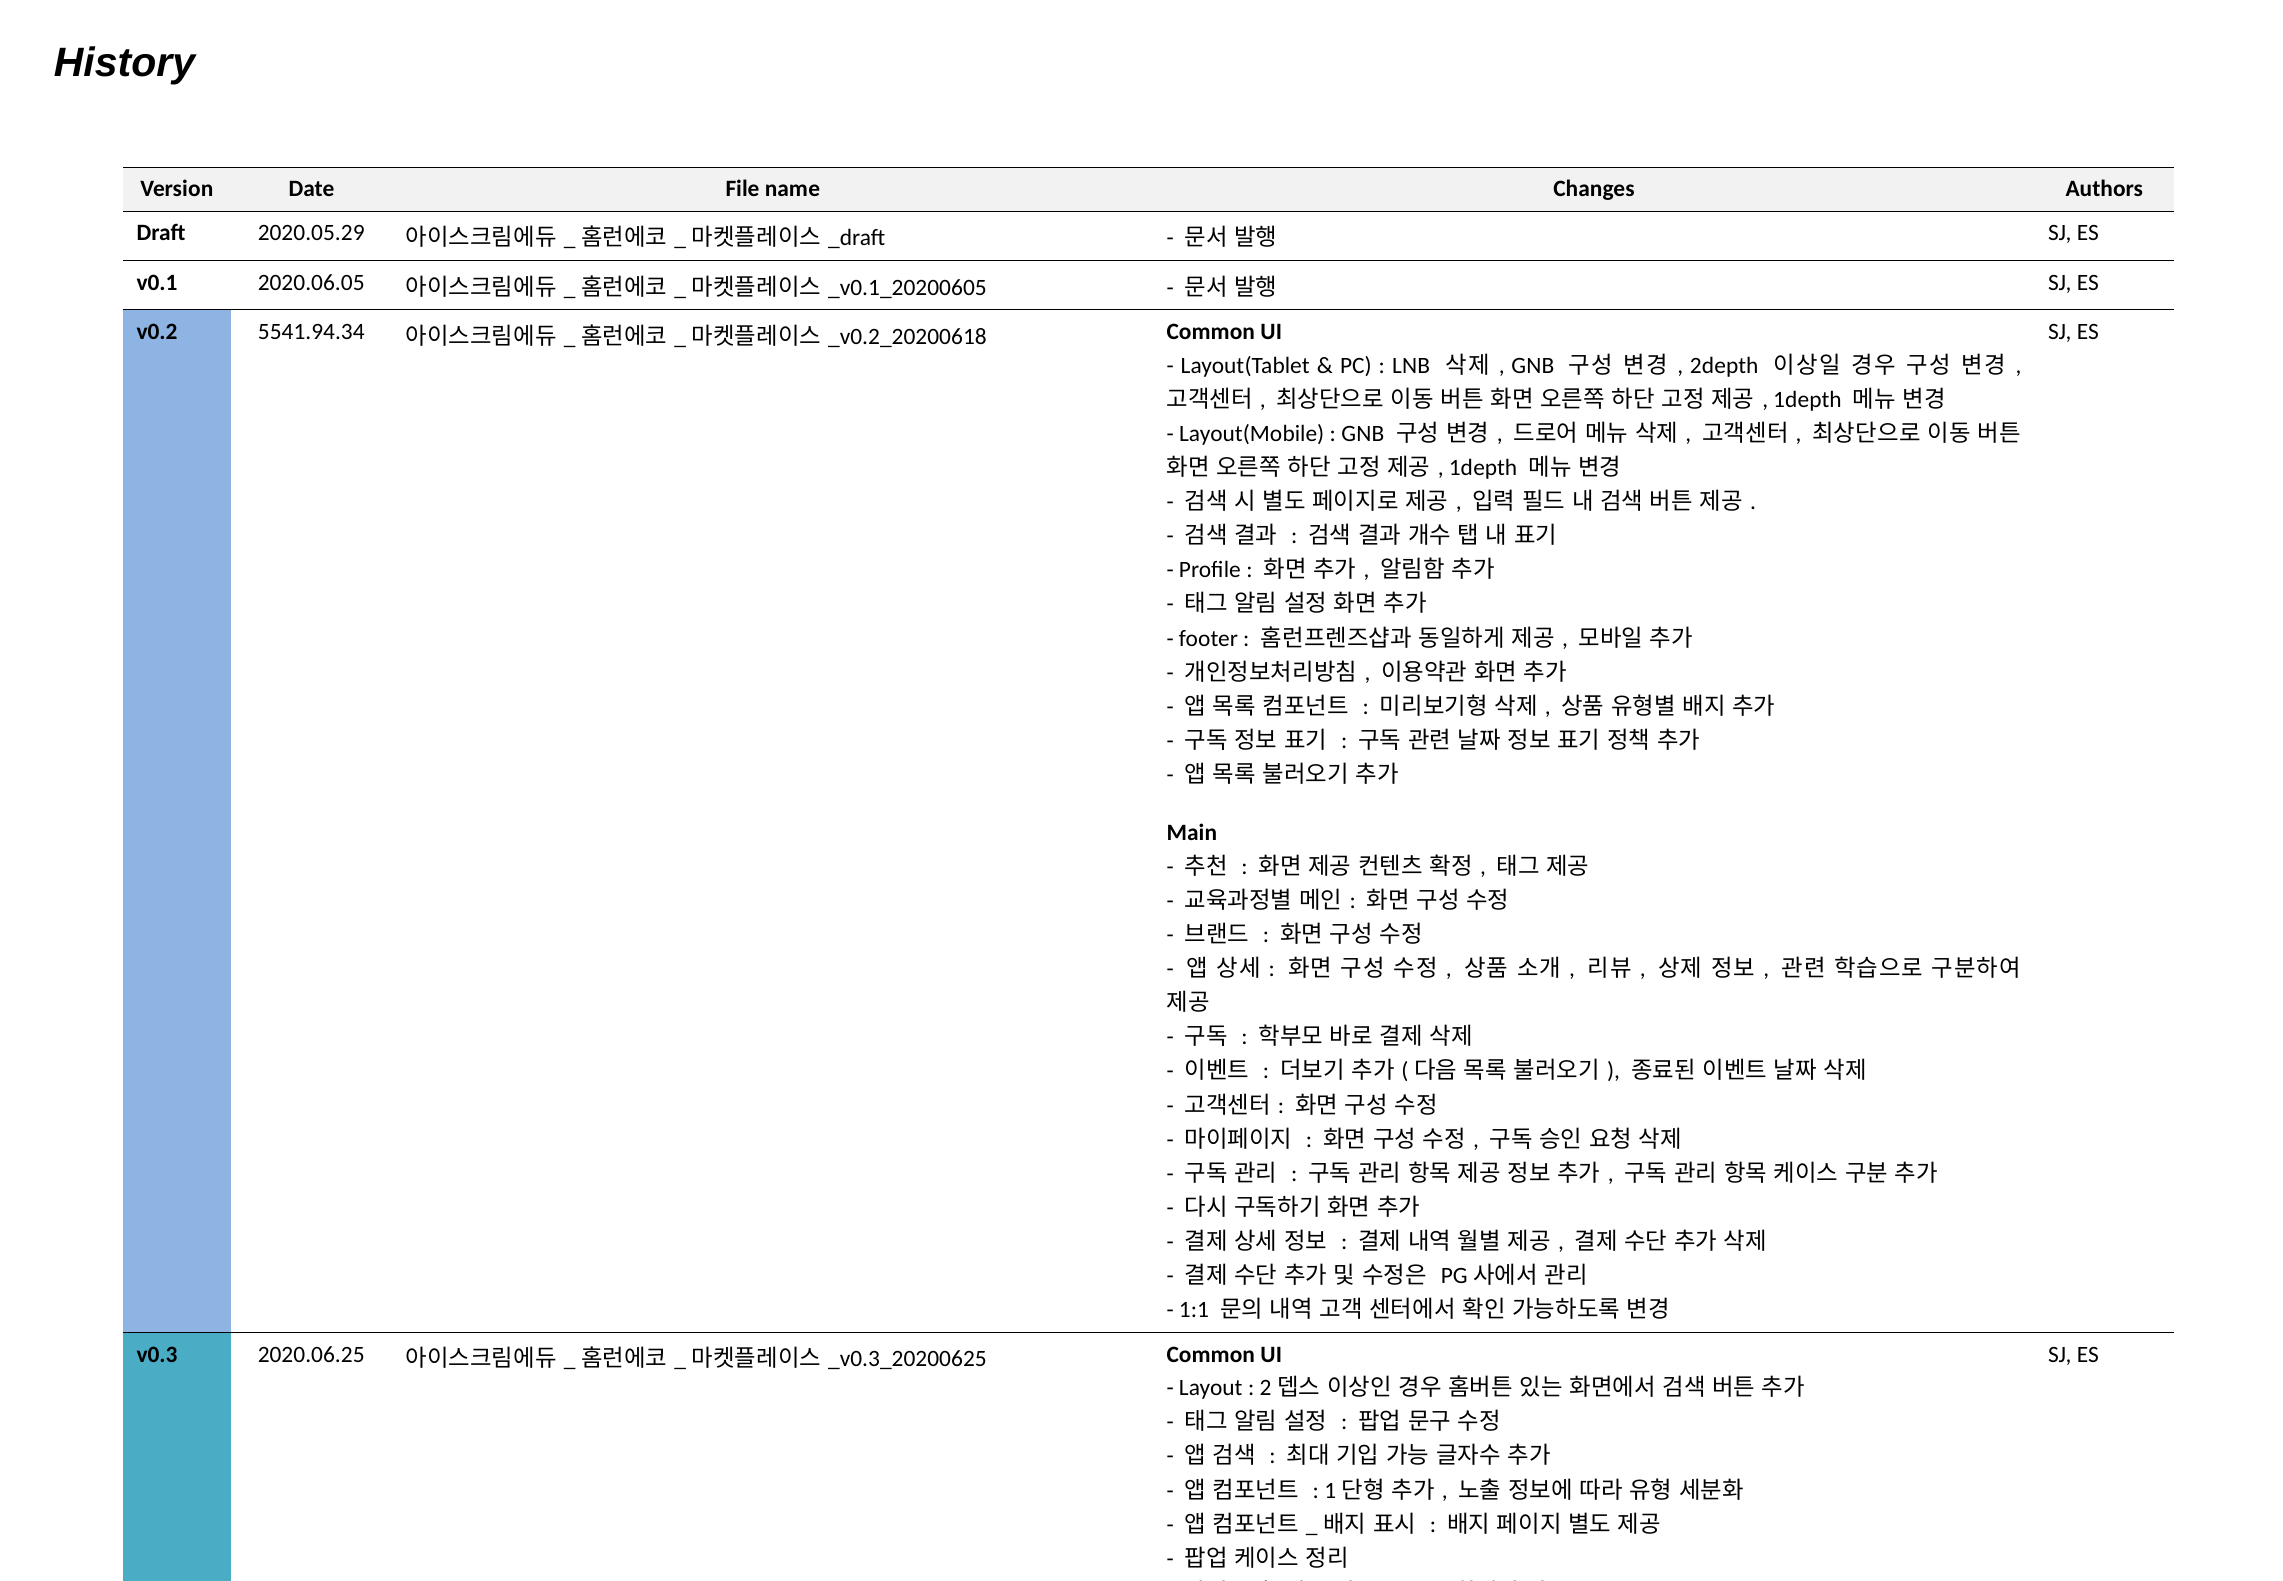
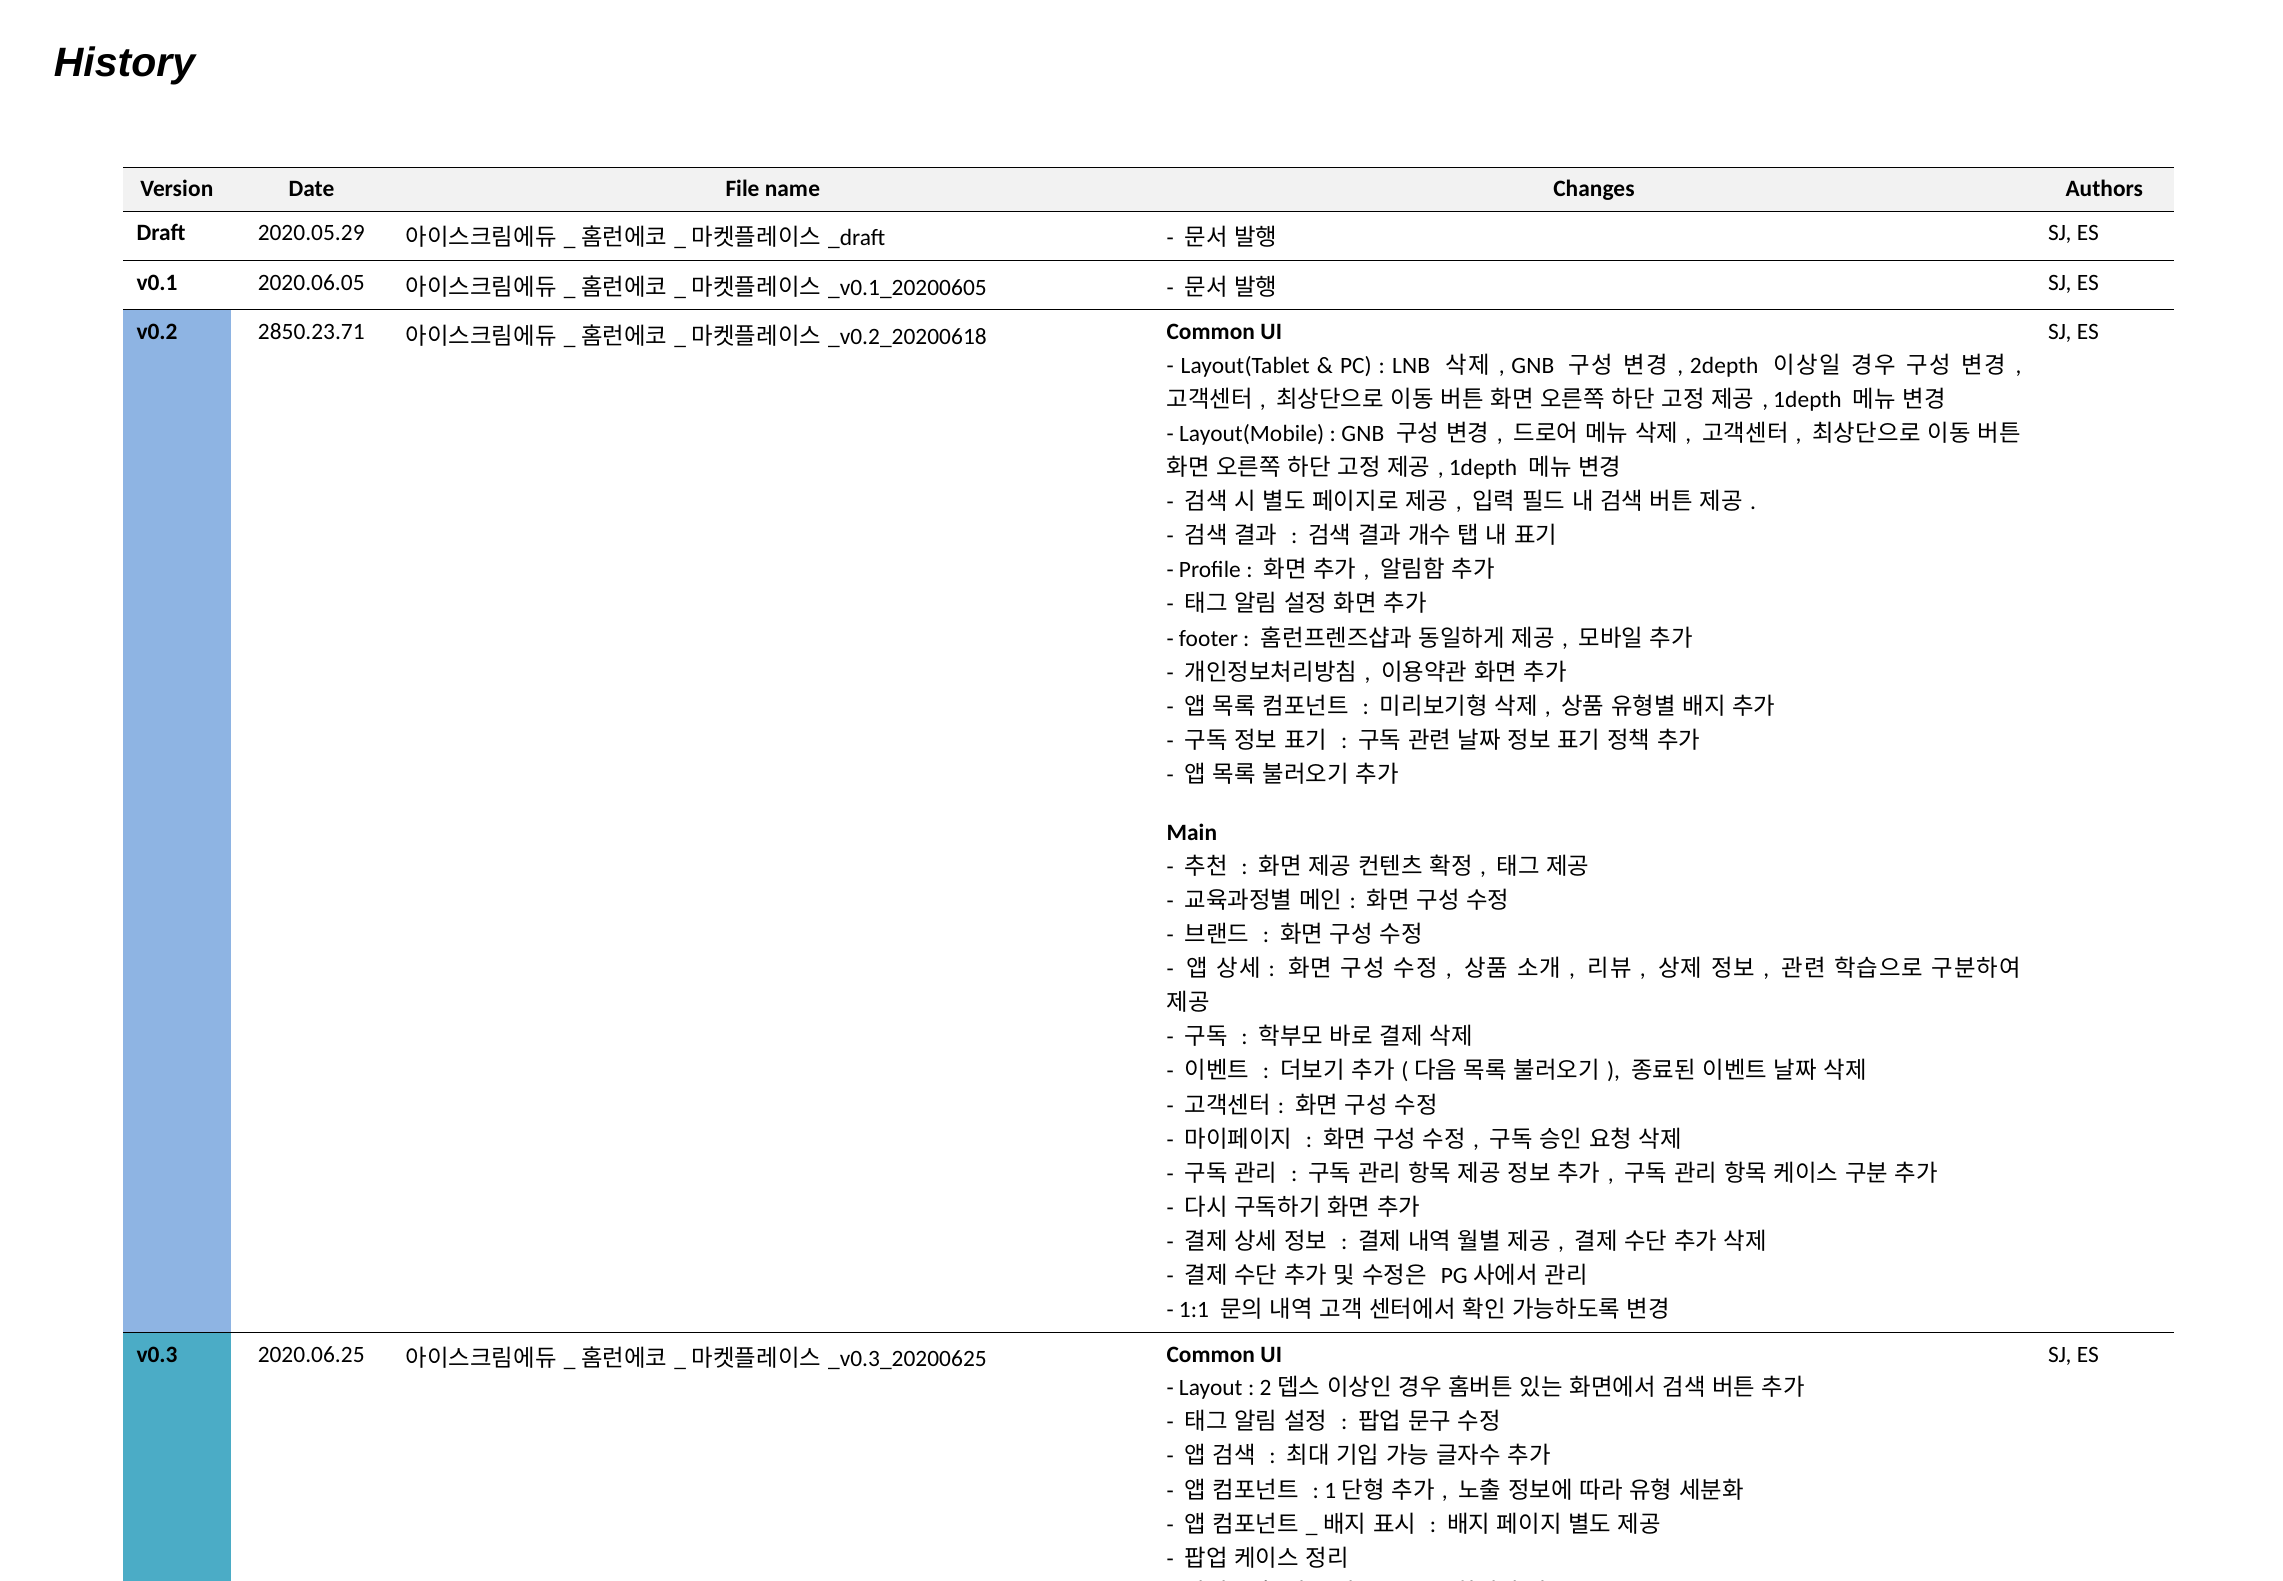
5541.94.34: 5541.94.34 -> 2850.23.71 (311, 332)
